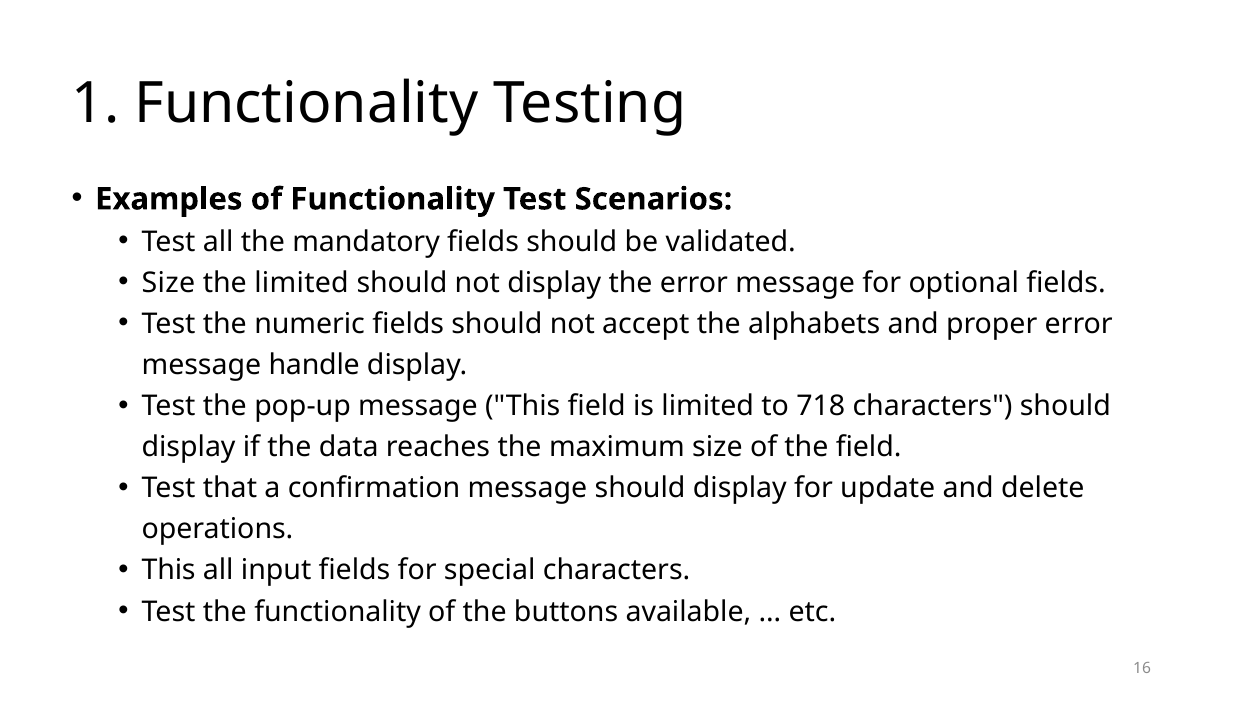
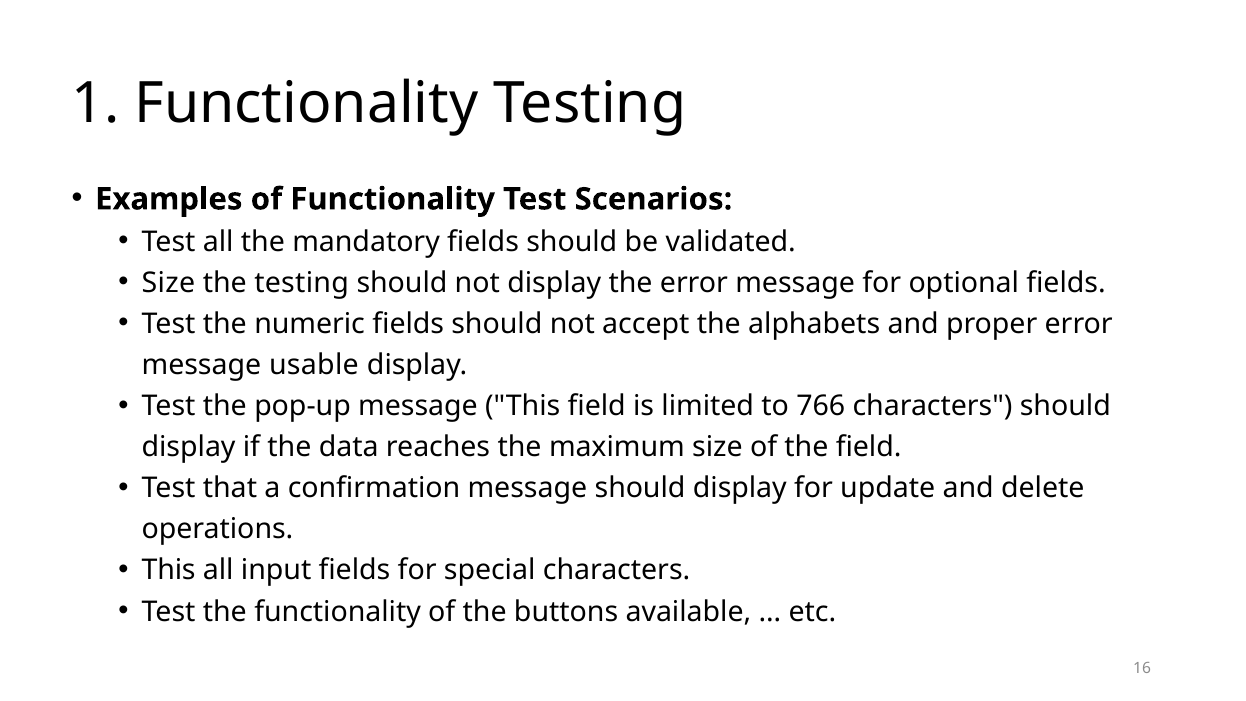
the limited: limited -> testing (302, 283)
handle: handle -> usable (314, 365)
718: 718 -> 766 (821, 406)
